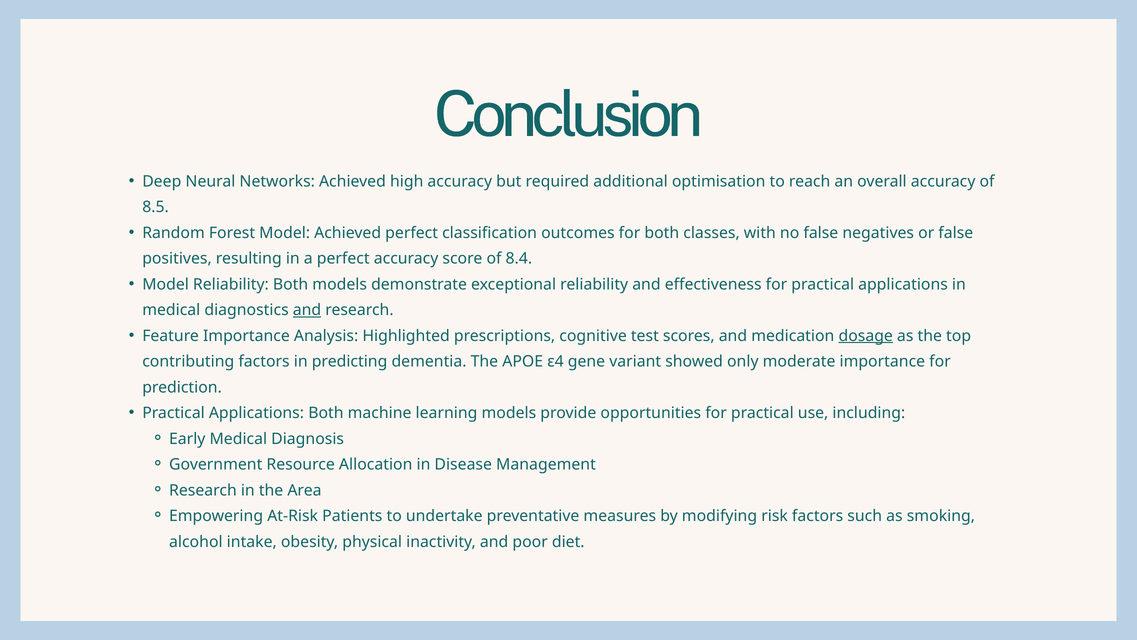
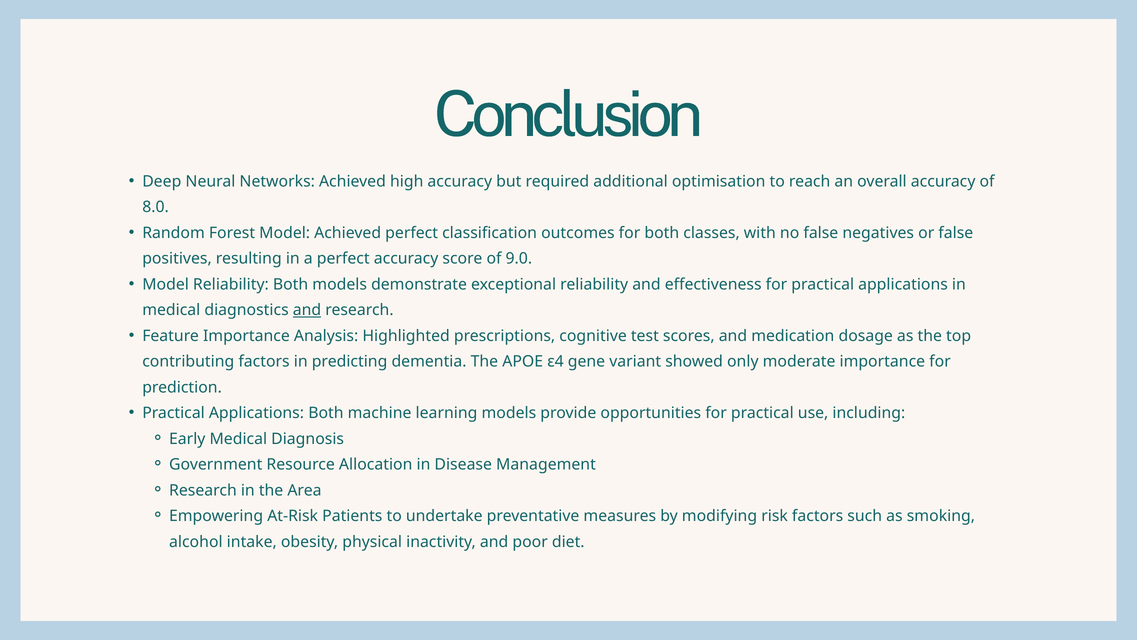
8.5: 8.5 -> 8.0 (156, 207)
8.4: 8.4 -> 9.0 (519, 258)
dosage underline: present -> none (866, 336)
